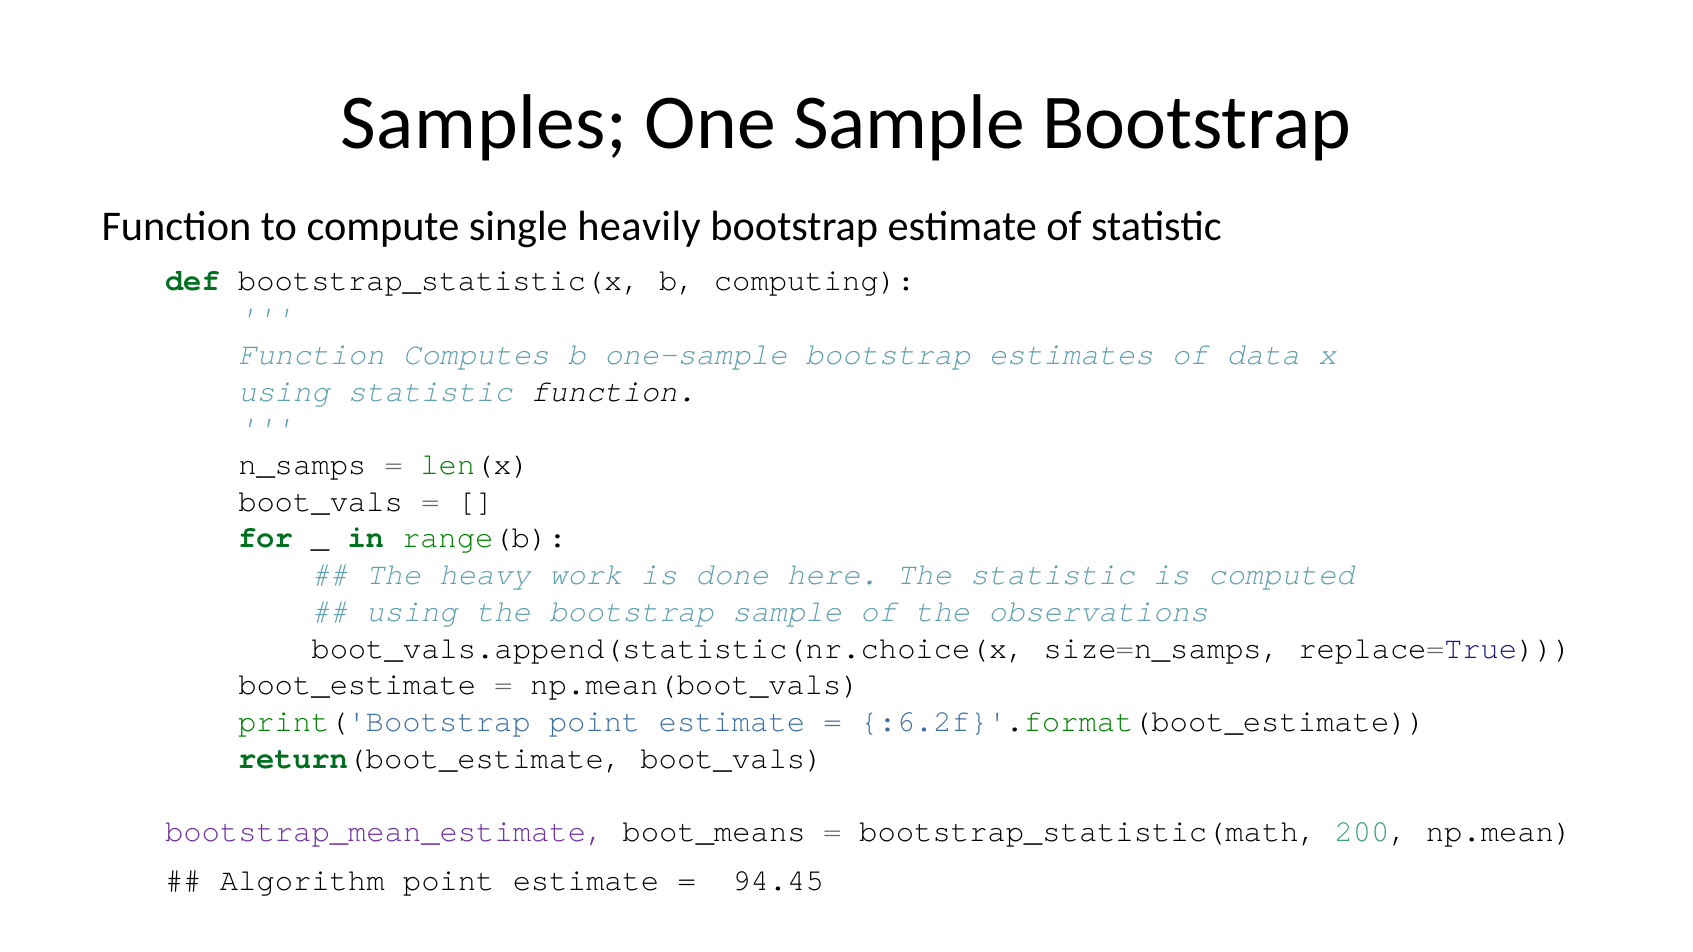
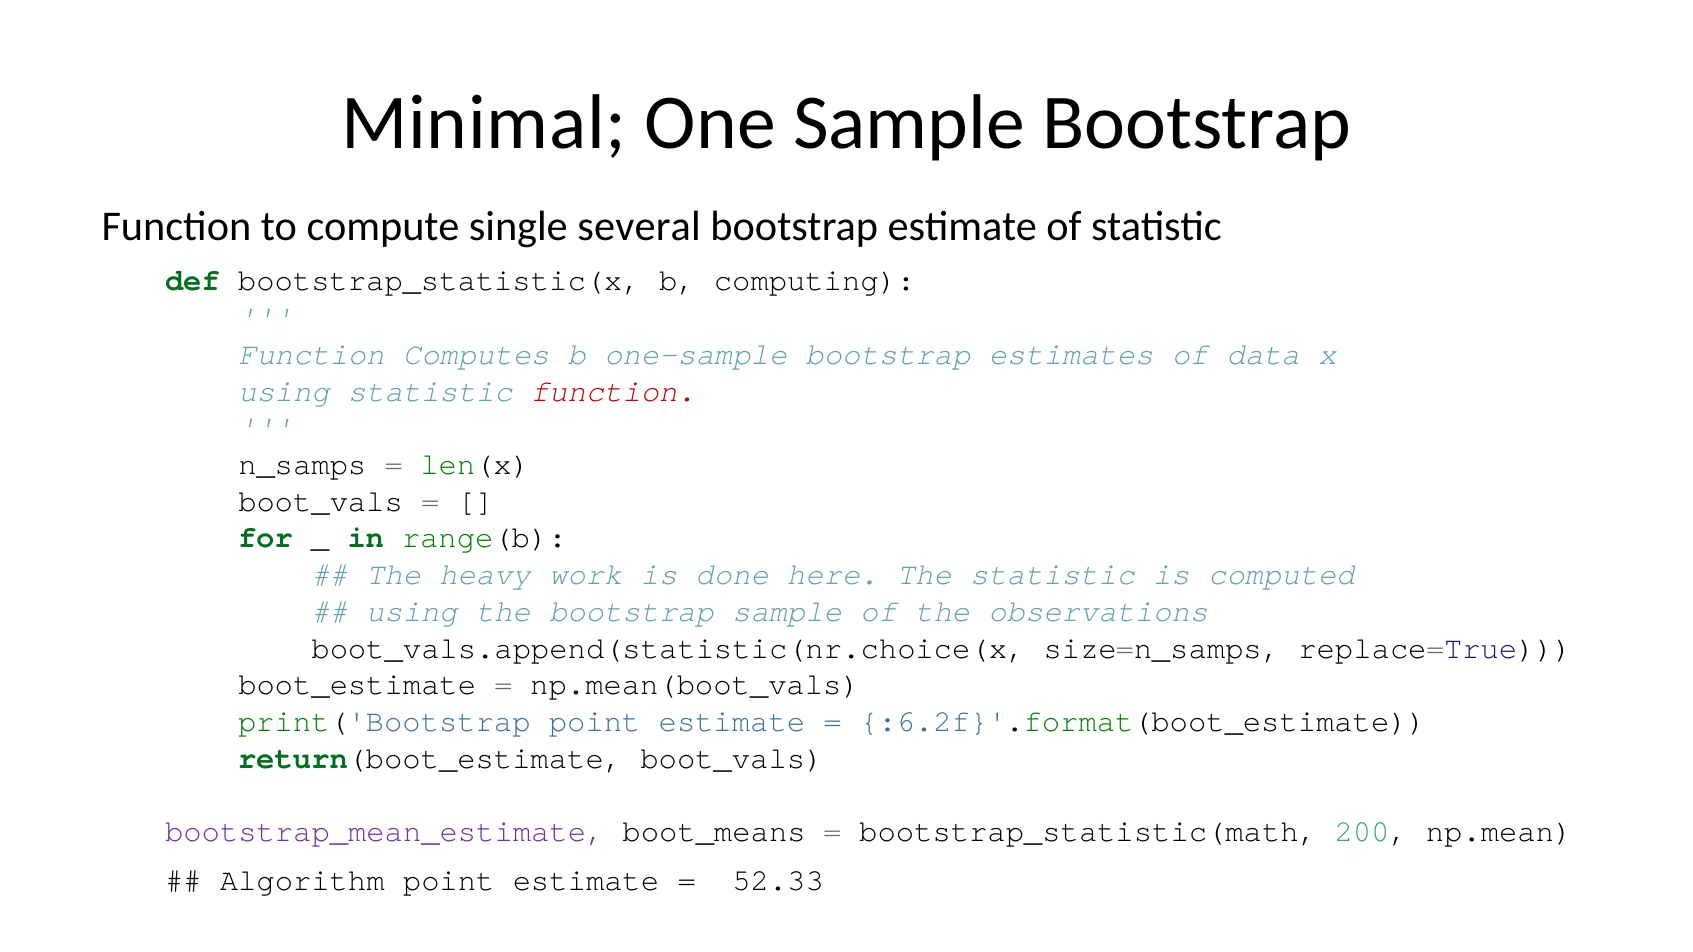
Samples: Samples -> Minimal (484, 123)
heavily: heavily -> several (639, 226)
function colour: black -> red (613, 391)
94.45: 94.45 -> 52.33 (778, 880)
